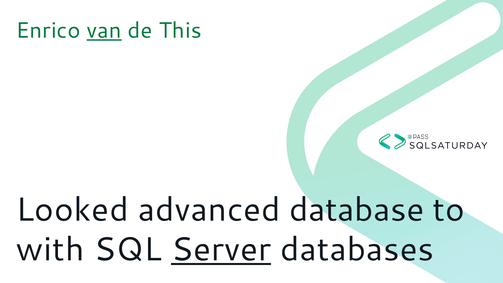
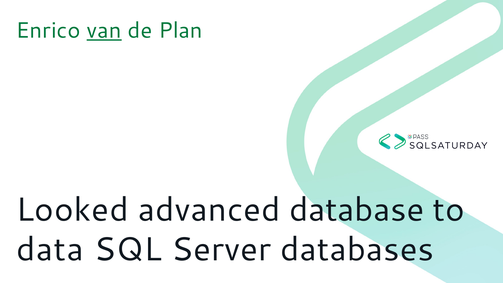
This: This -> Plan (181, 31)
with: with -> data (50, 250)
Server underline: present -> none (221, 250)
